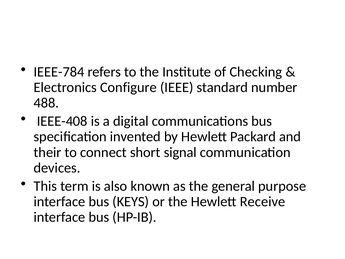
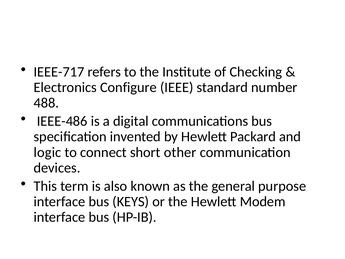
IEEE-784: IEEE-784 -> IEEE-717 (59, 72)
IEEE-408: IEEE-408 -> IEEE-486 (62, 121)
their: their -> logic (47, 152)
signal: signal -> other (180, 152)
Receive: Receive -> Modem (263, 201)
